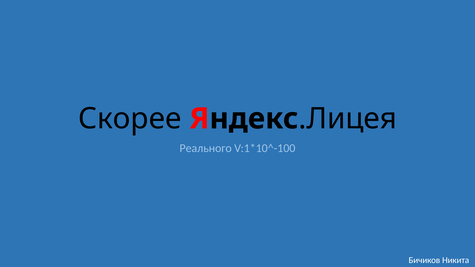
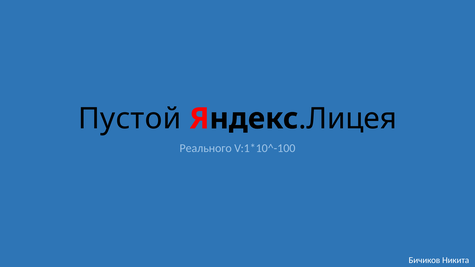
Скорее: Скорее -> Пустой (130, 119)
